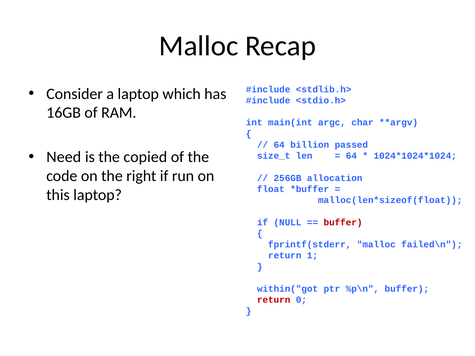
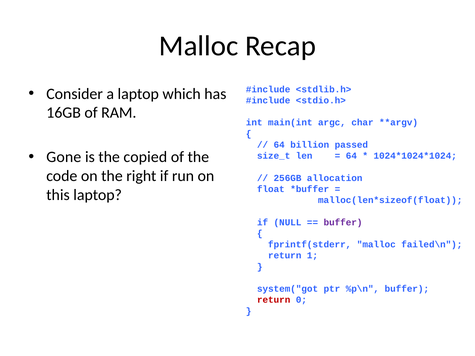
Need: Need -> Gone (64, 157)
buffer colour: red -> purple (343, 222)
within("got: within("got -> system("got (288, 289)
